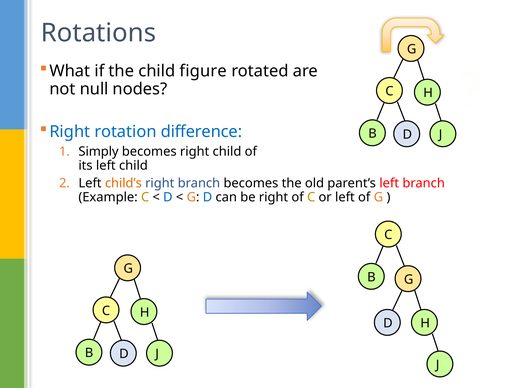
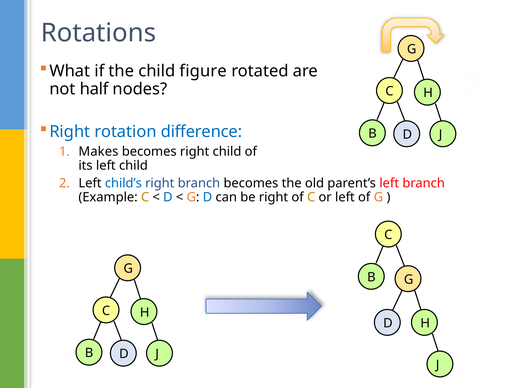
null: null -> half (94, 89)
Simply: Simply -> Makes (98, 151)
child’s colour: orange -> blue (123, 183)
